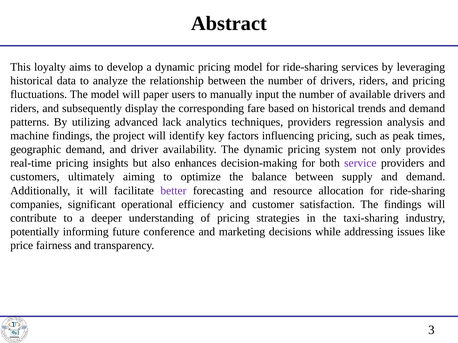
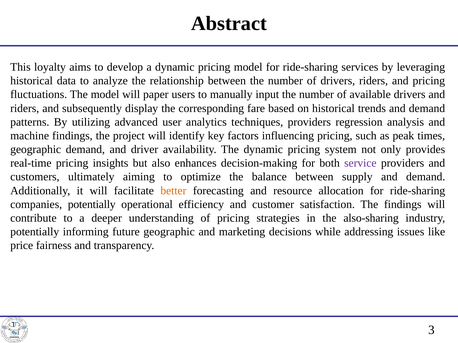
lack: lack -> user (172, 122)
better colour: purple -> orange (173, 191)
companies significant: significant -> potentially (92, 205)
taxi-sharing: taxi-sharing -> also-sharing (371, 218)
future conference: conference -> geographic (169, 232)
